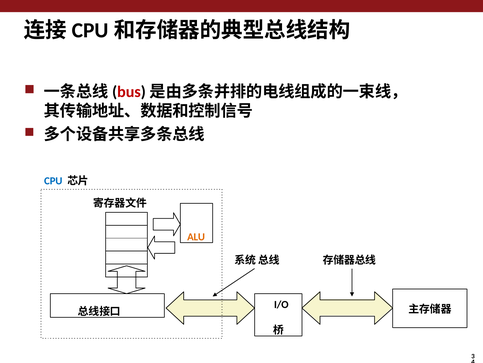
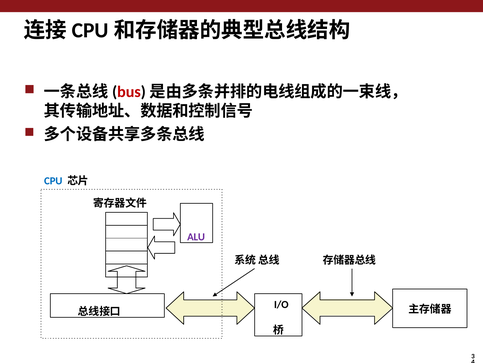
ALU colour: orange -> purple (196, 236)
